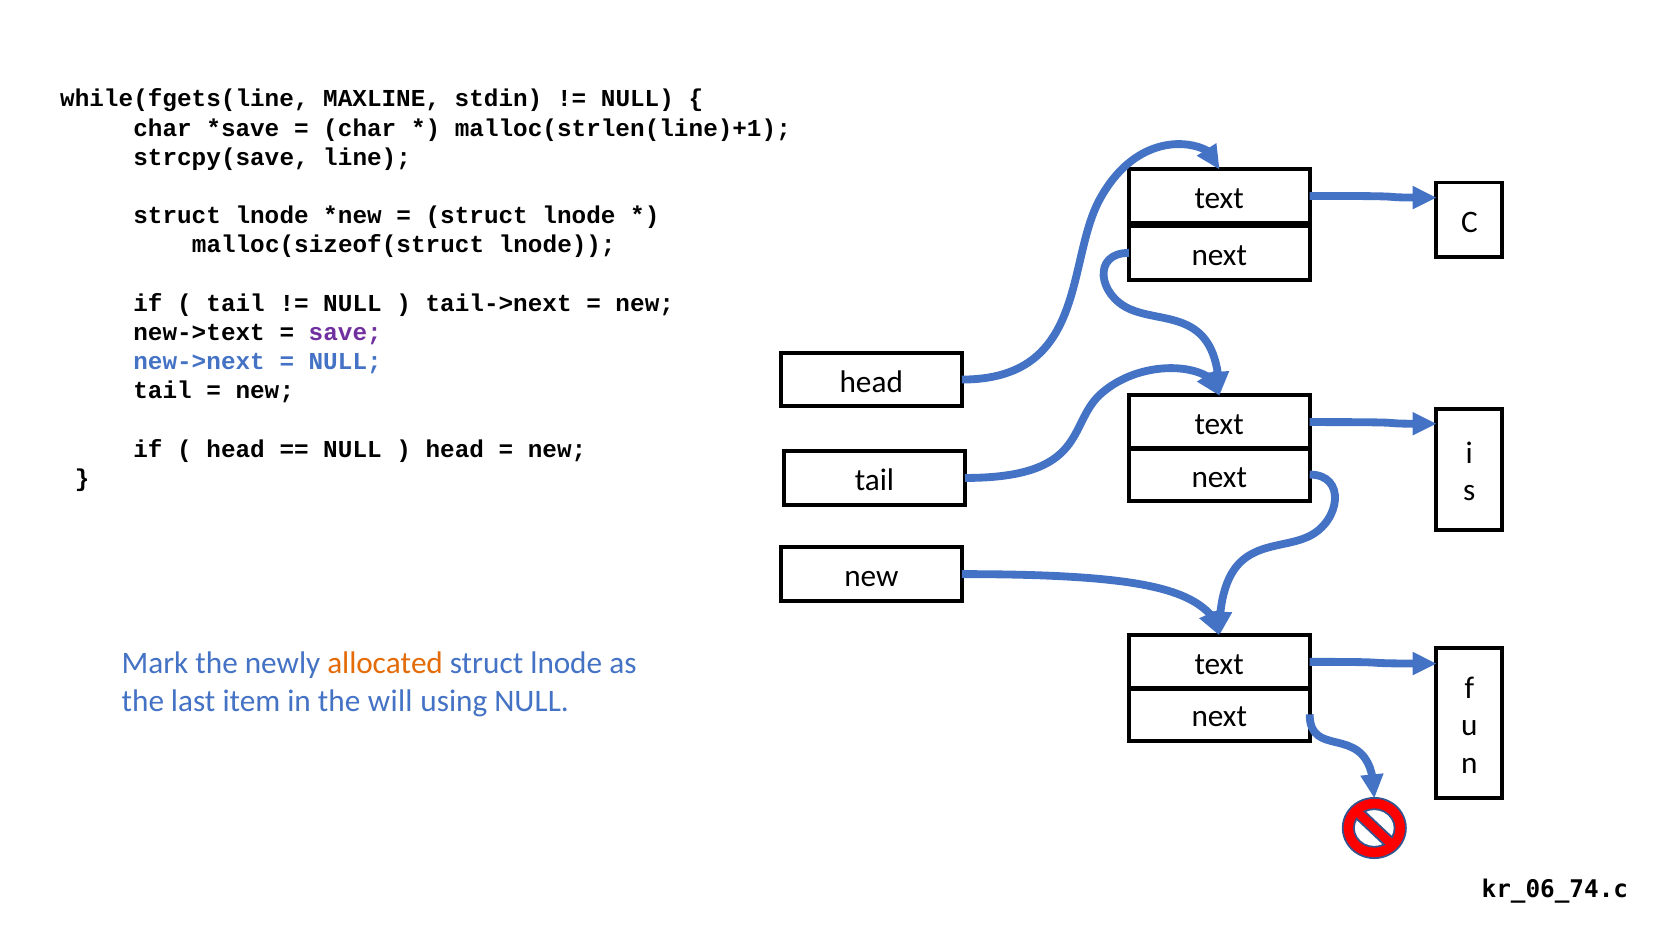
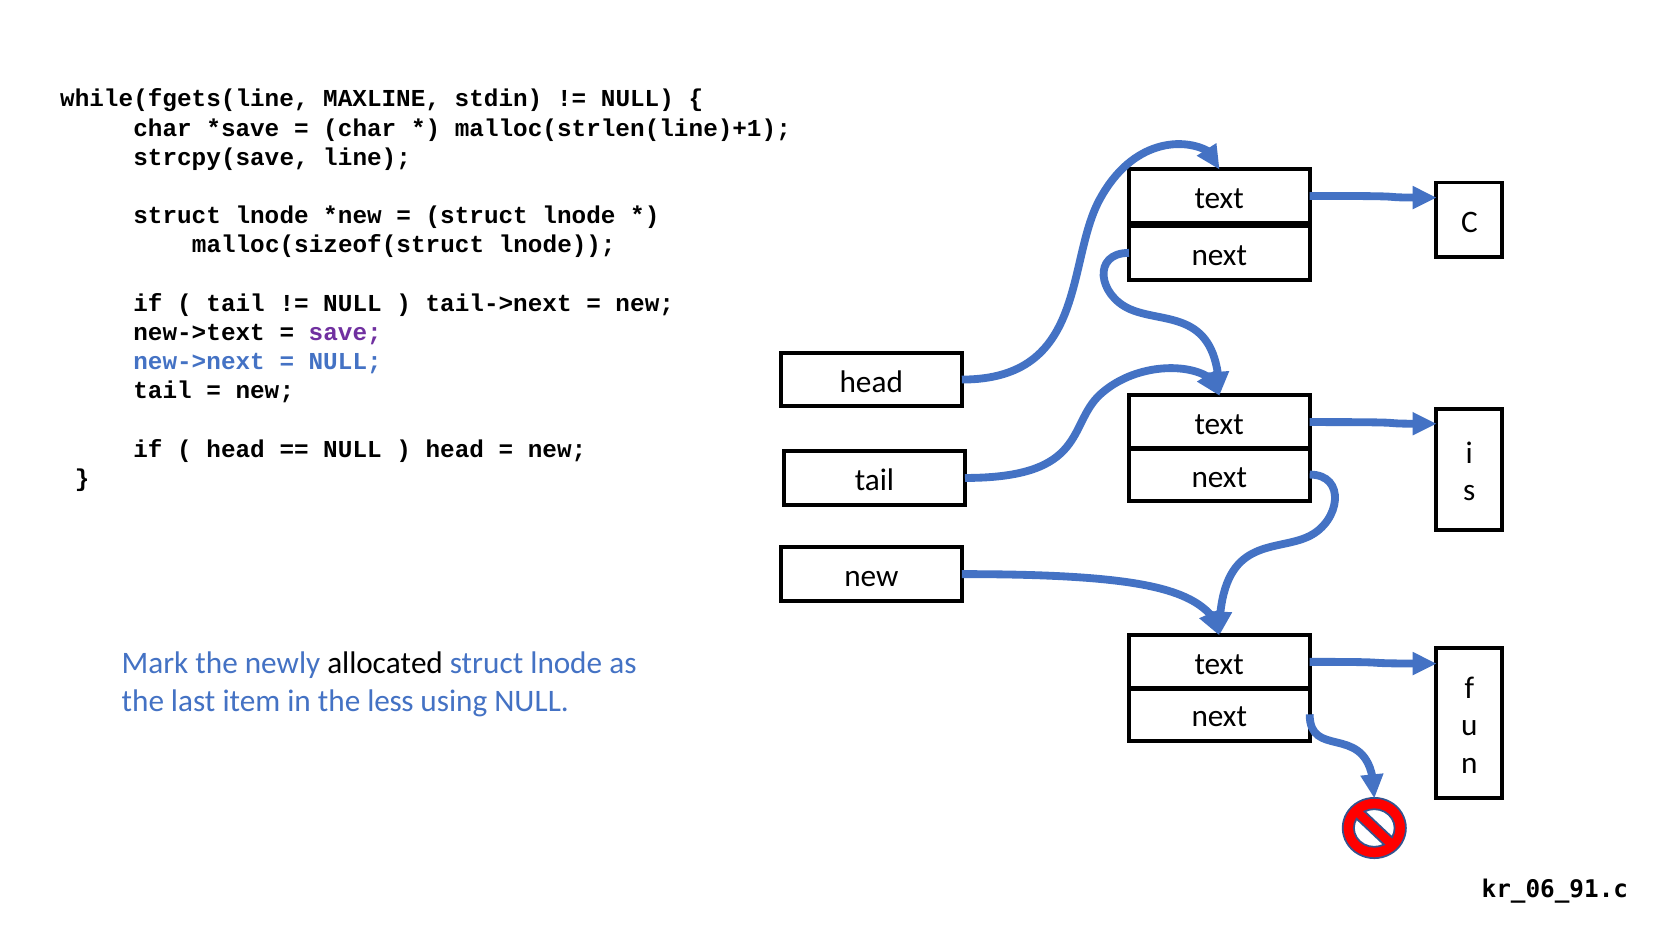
allocated colour: orange -> black (385, 663)
will: will -> less (391, 701)
kr_06_74.c: kr_06_74.c -> kr_06_91.c (1555, 889)
